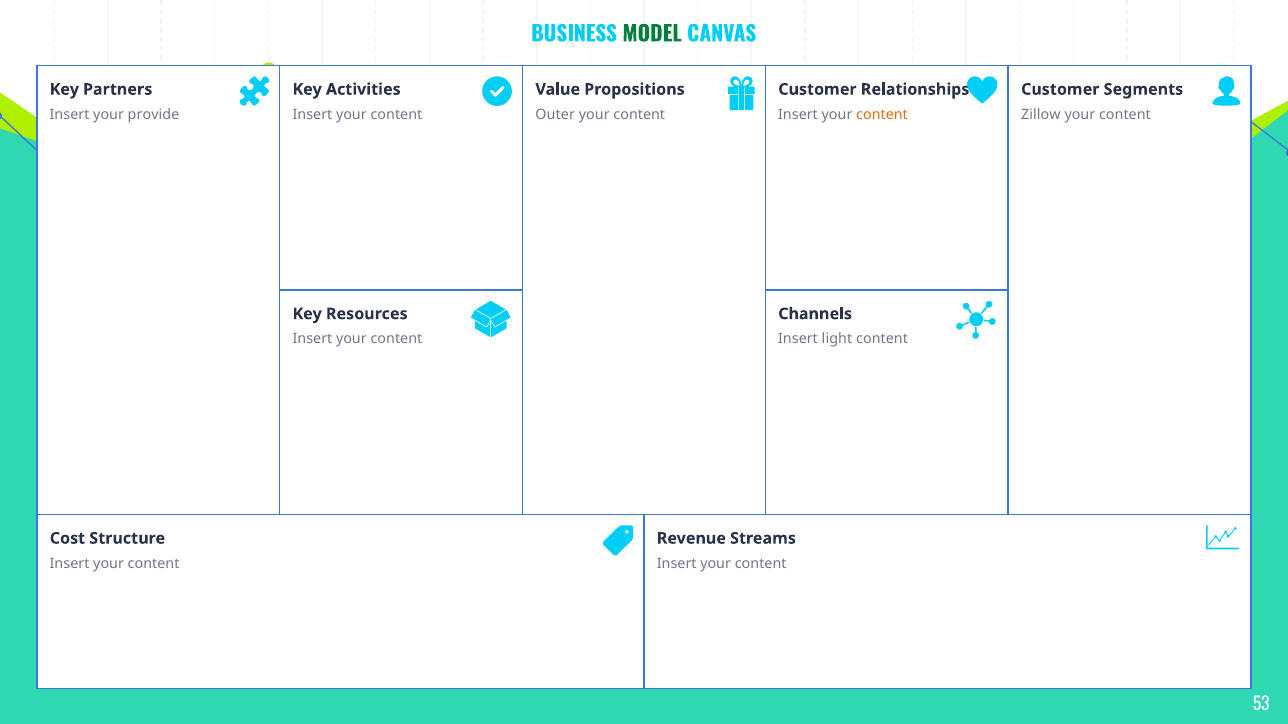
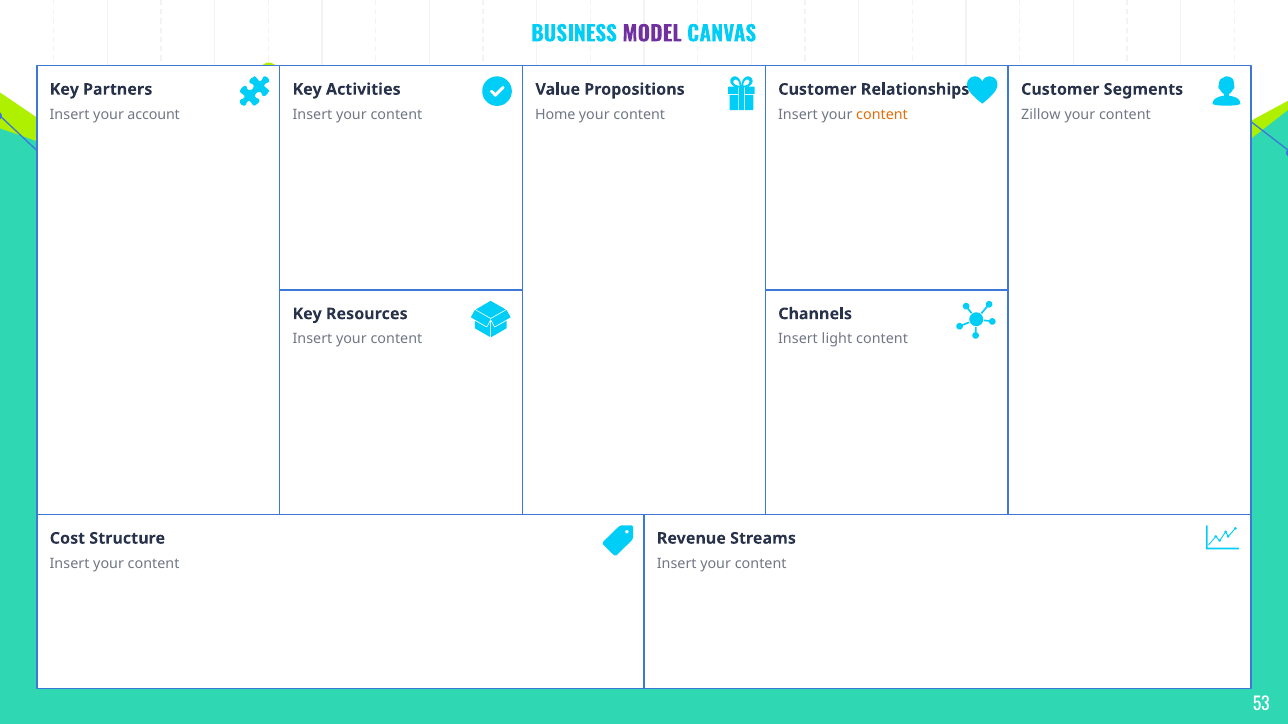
MODEL colour: green -> purple (652, 34)
provide: provide -> account (154, 115)
Outer: Outer -> Home (555, 115)
